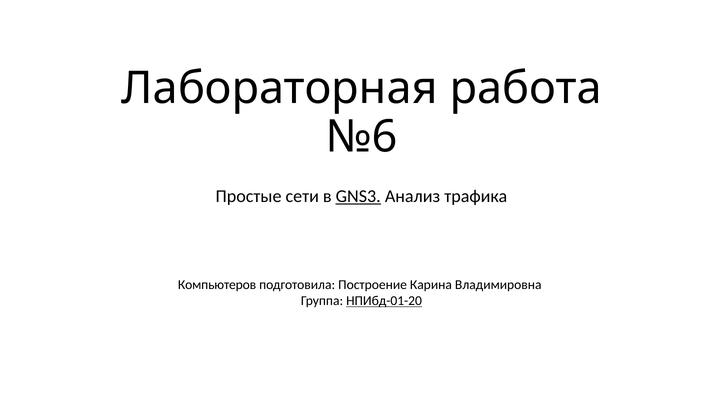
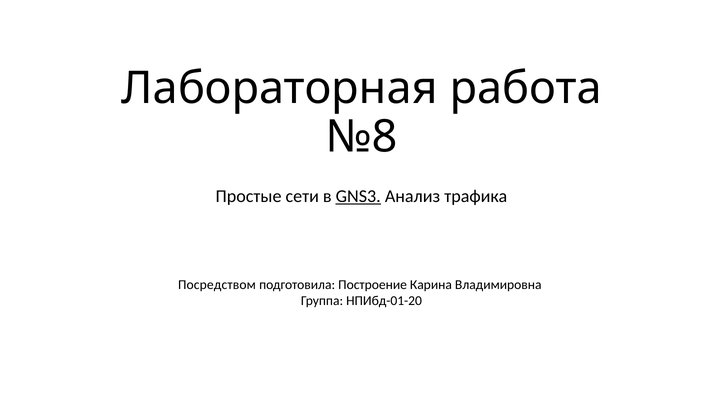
№6: №6 -> №8 (361, 137)
Компьютеров: Компьютеров -> Посредством (217, 285)
НПИбд-01-20 underline: present -> none (384, 301)
